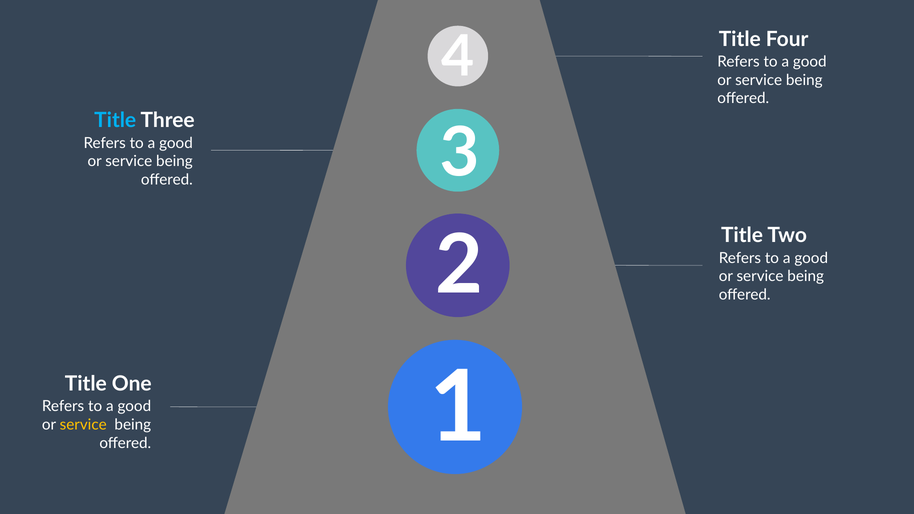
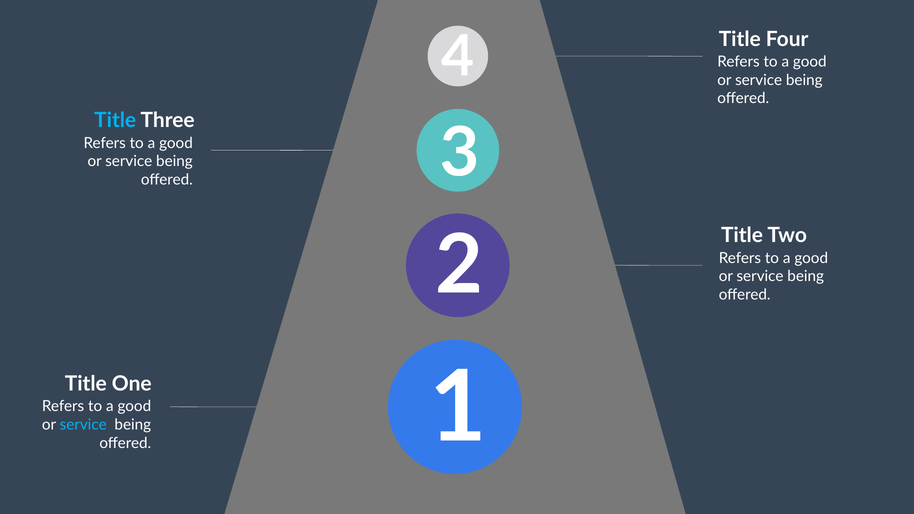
service colour: yellow -> light blue (83, 425)
